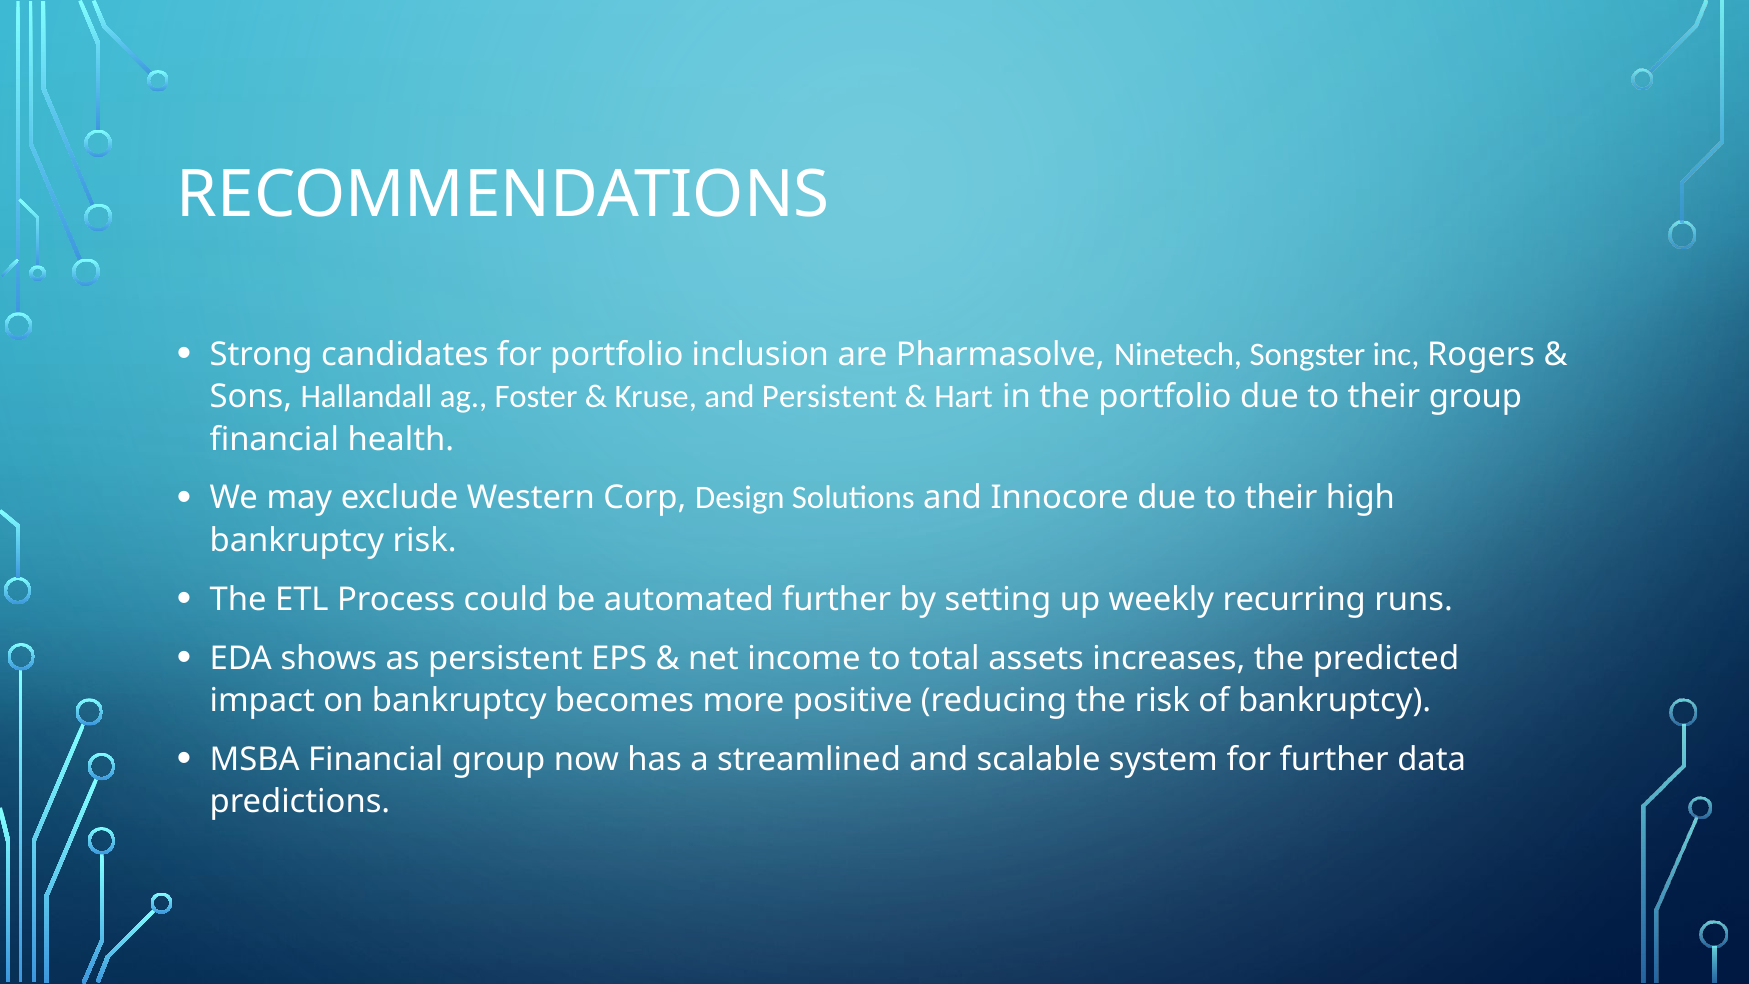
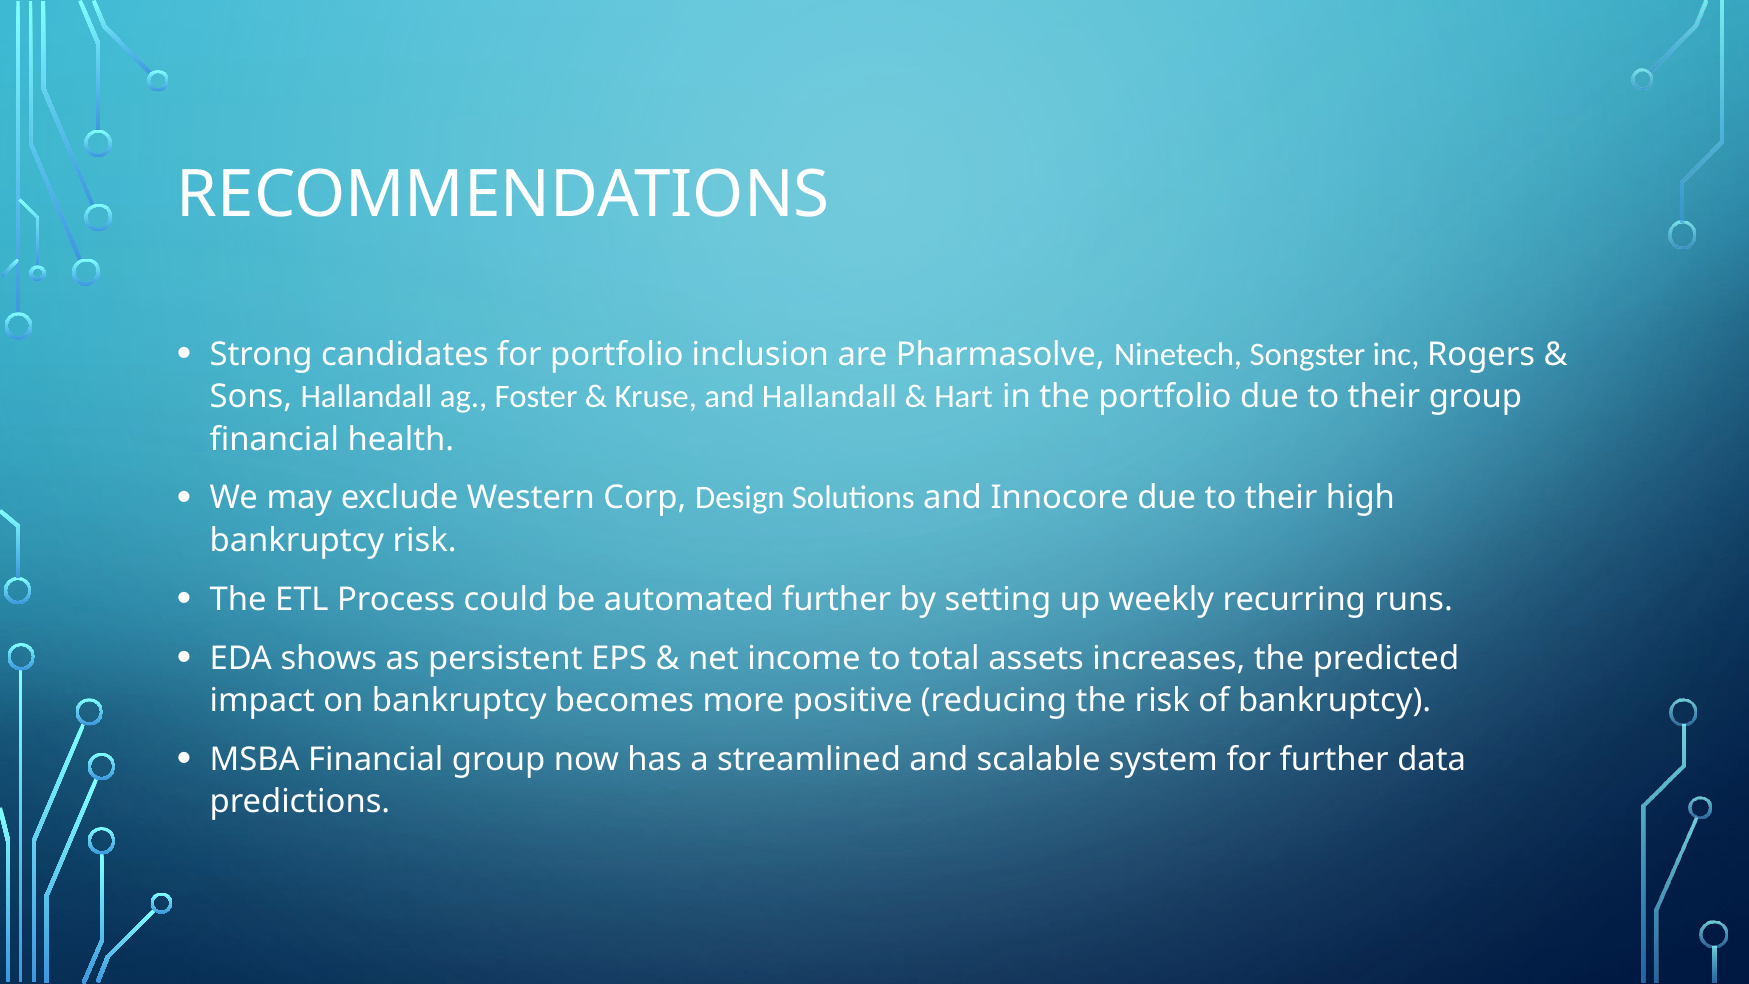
and Persistent: Persistent -> Hallandall (829, 397)
